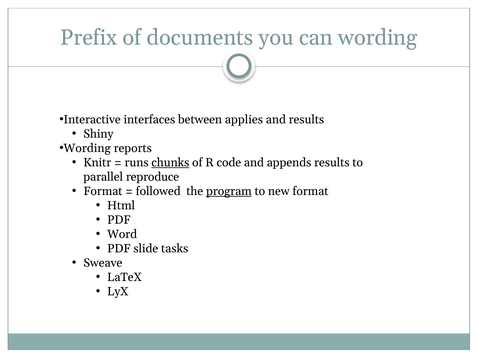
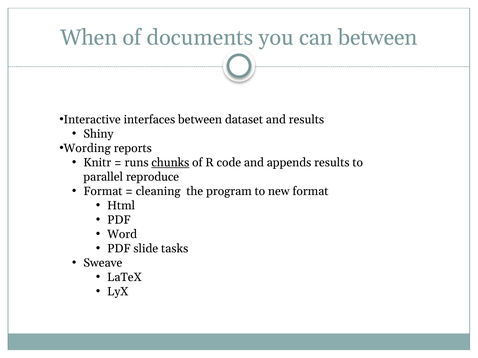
Prefix: Prefix -> When (89, 38)
can wording: wording -> between (378, 38)
applies: applies -> dataset (244, 120)
followed: followed -> cleaning (158, 192)
program underline: present -> none (229, 192)
